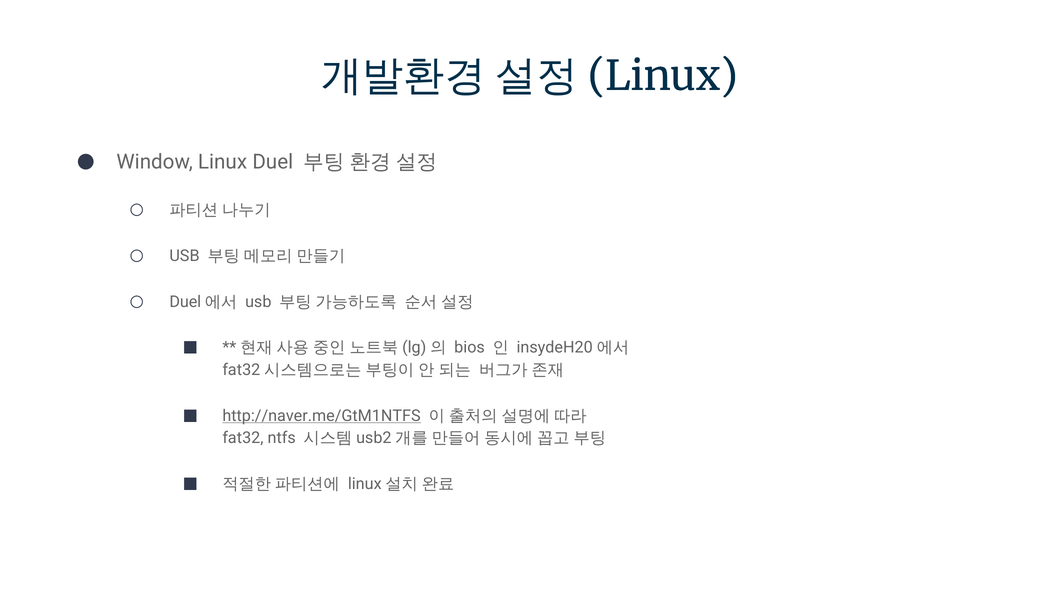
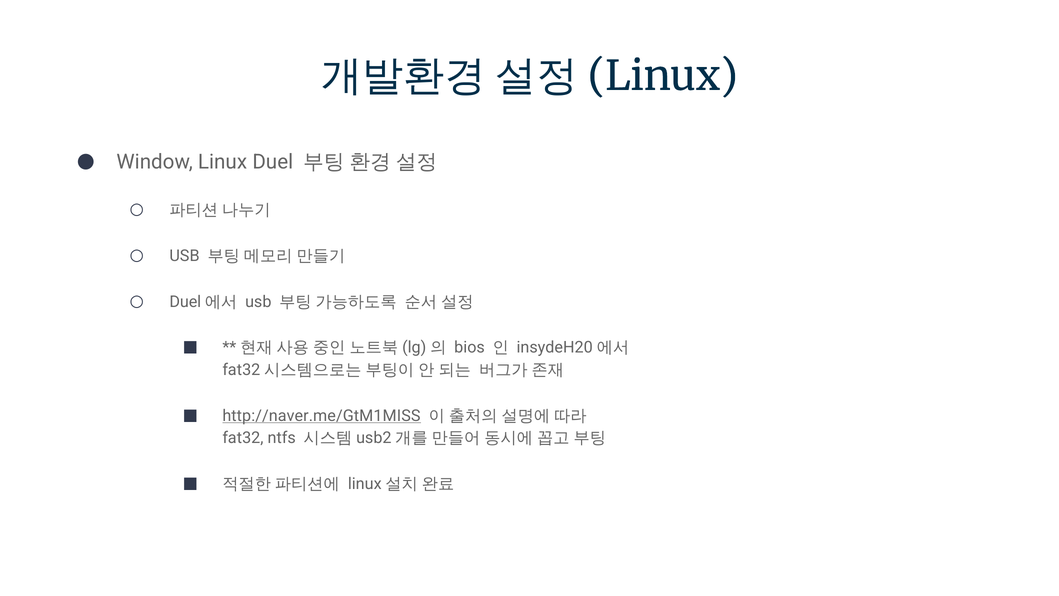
http://naver.me/GtM1NTFS: http://naver.me/GtM1NTFS -> http://naver.me/GtM1MISS (321, 416)
